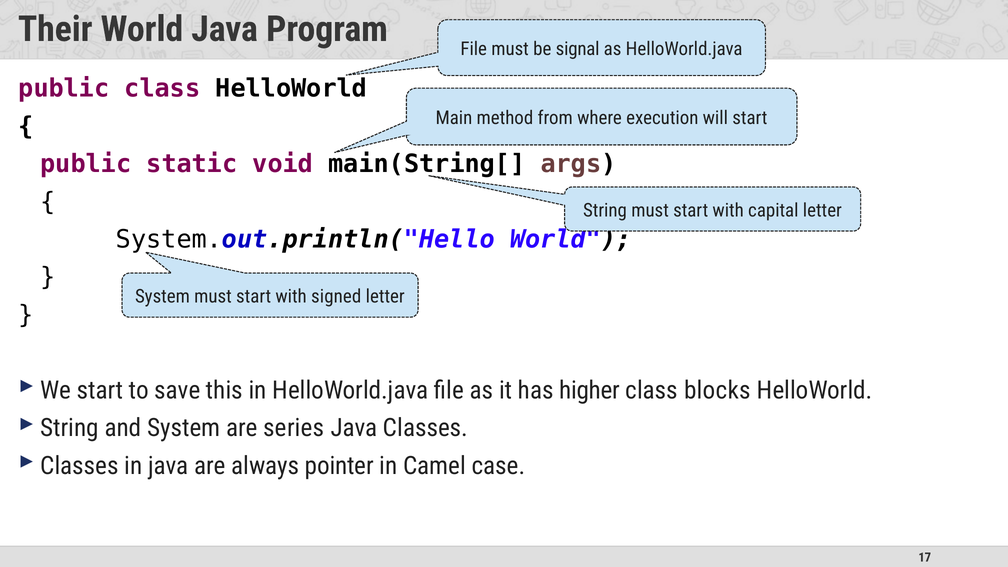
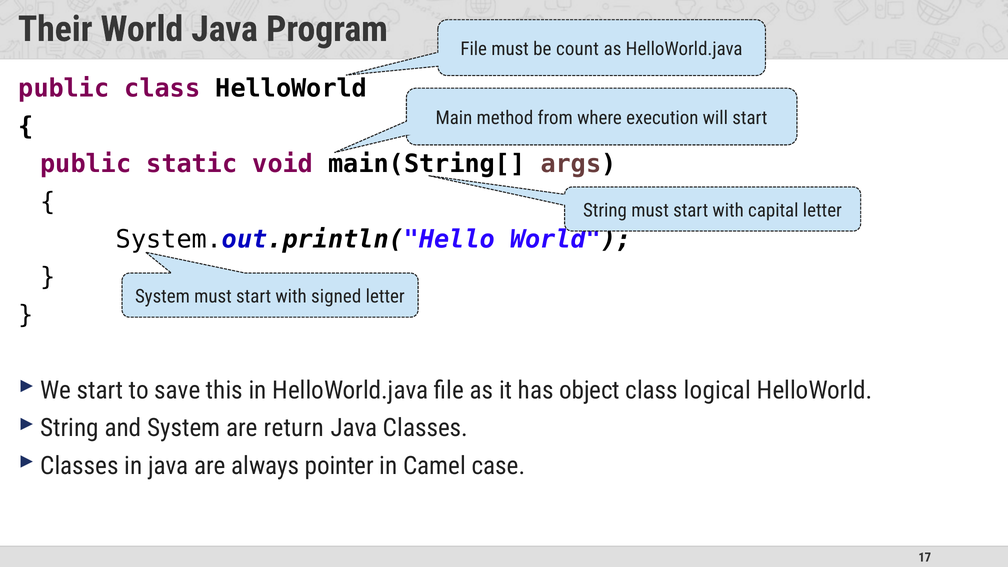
signal: signal -> count (577, 49)
higher: higher -> object (590, 390)
blocks: blocks -> logical (717, 390)
series: series -> return (294, 428)
